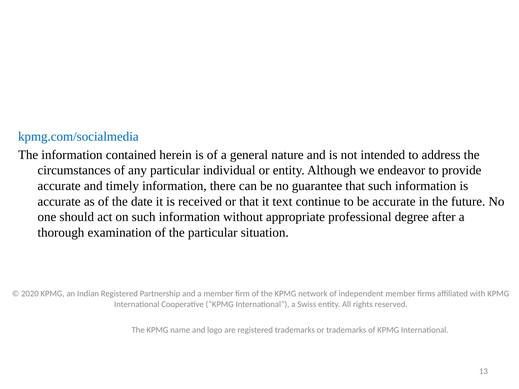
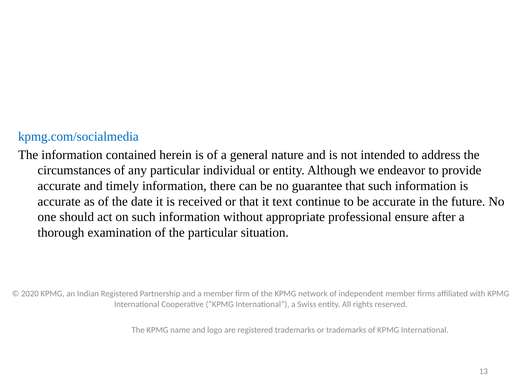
degree: degree -> ensure (412, 217)
